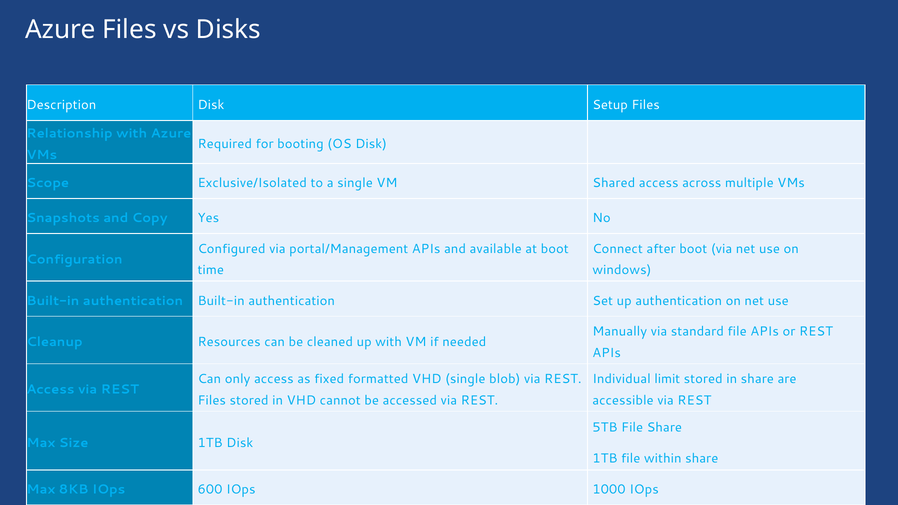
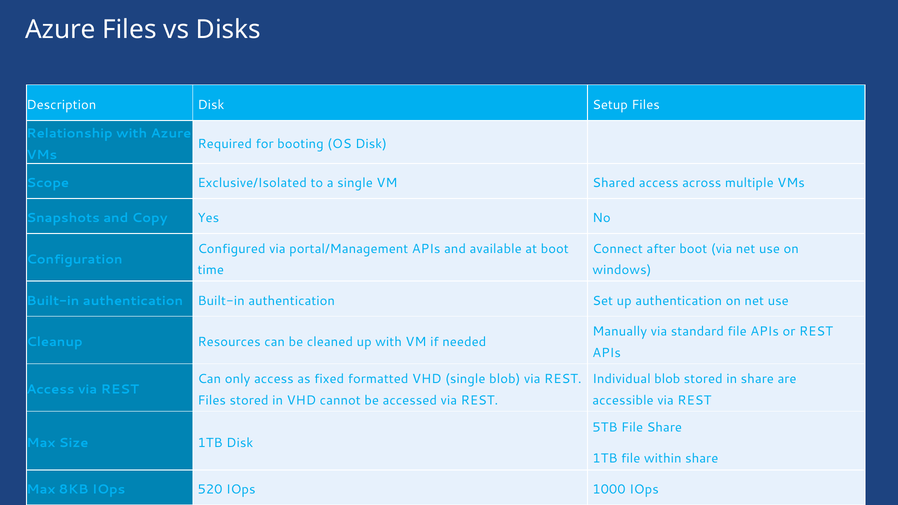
Individual limit: limit -> blob (667, 379)
600: 600 -> 520 (210, 490)
